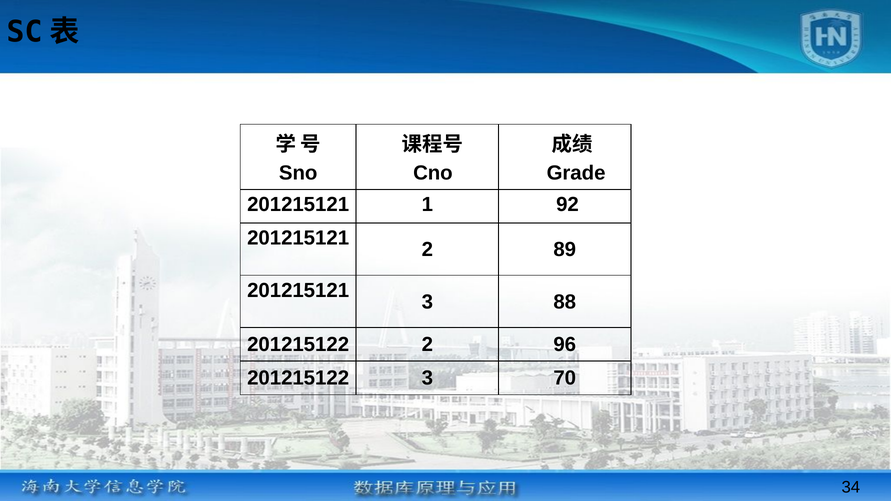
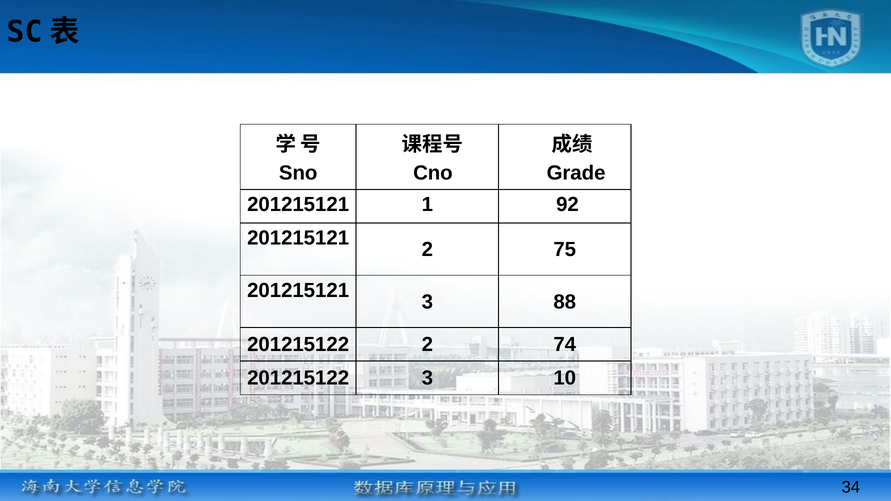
89: 89 -> 75 (565, 250)
96: 96 -> 74 (565, 345)
70: 70 -> 10 (565, 378)
